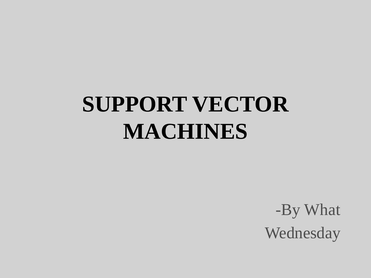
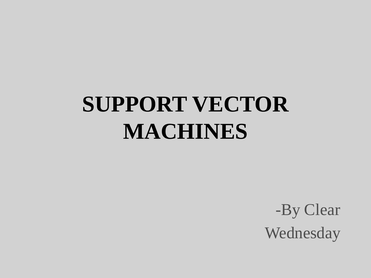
What: What -> Clear (322, 210)
